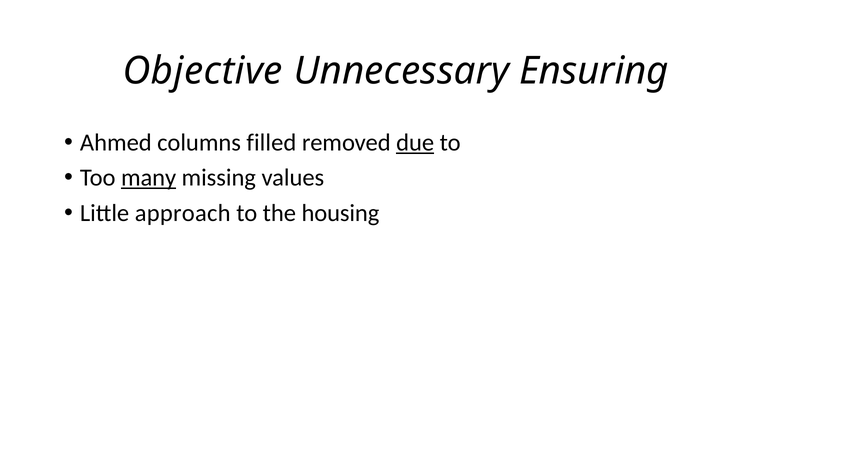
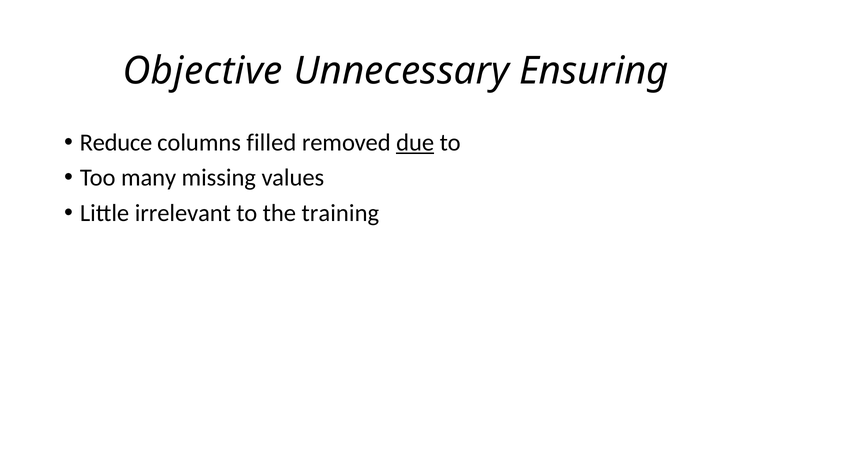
Ahmed: Ahmed -> Reduce (116, 142)
many underline: present -> none (149, 178)
approach: approach -> irrelevant (183, 213)
housing: housing -> training (340, 213)
